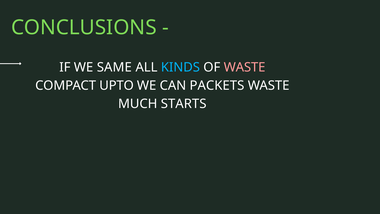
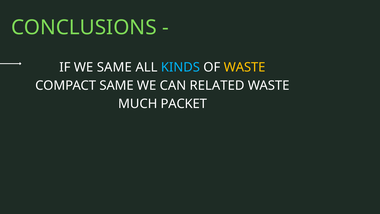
WASTE colour: pink -> yellow (245, 67)
COMPACT UPTO: UPTO -> SAME (117, 86)
PACKETS: PACKETS -> RELATED (217, 86)
STARTS: STARTS -> PACKET (184, 104)
